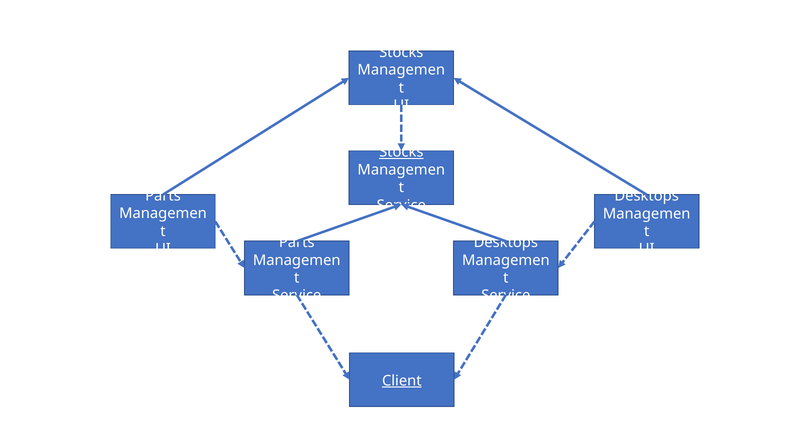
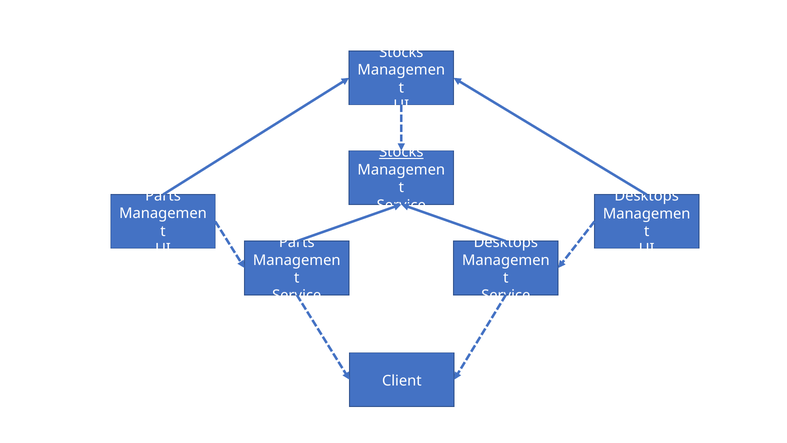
Client underline: present -> none (402, 380)
